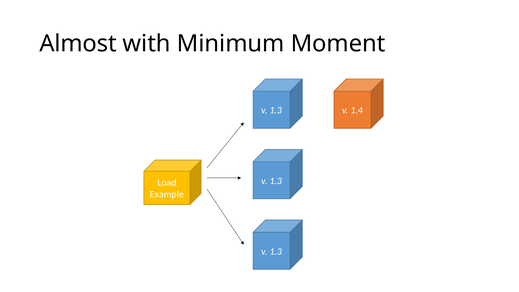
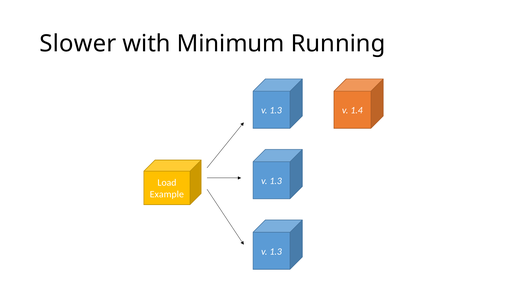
Almost: Almost -> Slower (78, 44)
Moment: Moment -> Running (338, 44)
